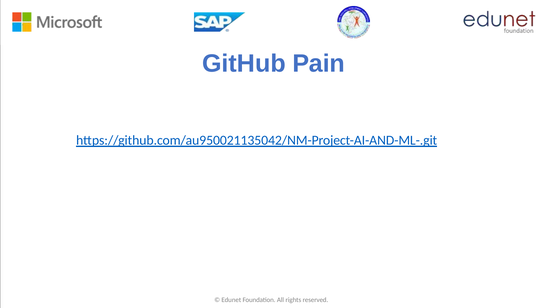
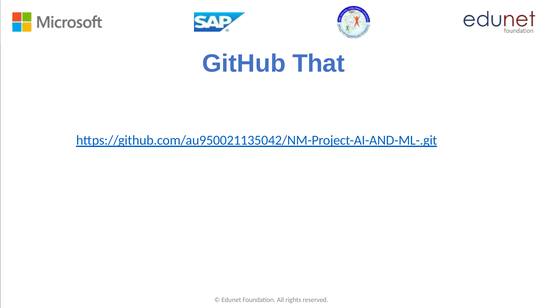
Pain: Pain -> That (319, 64)
